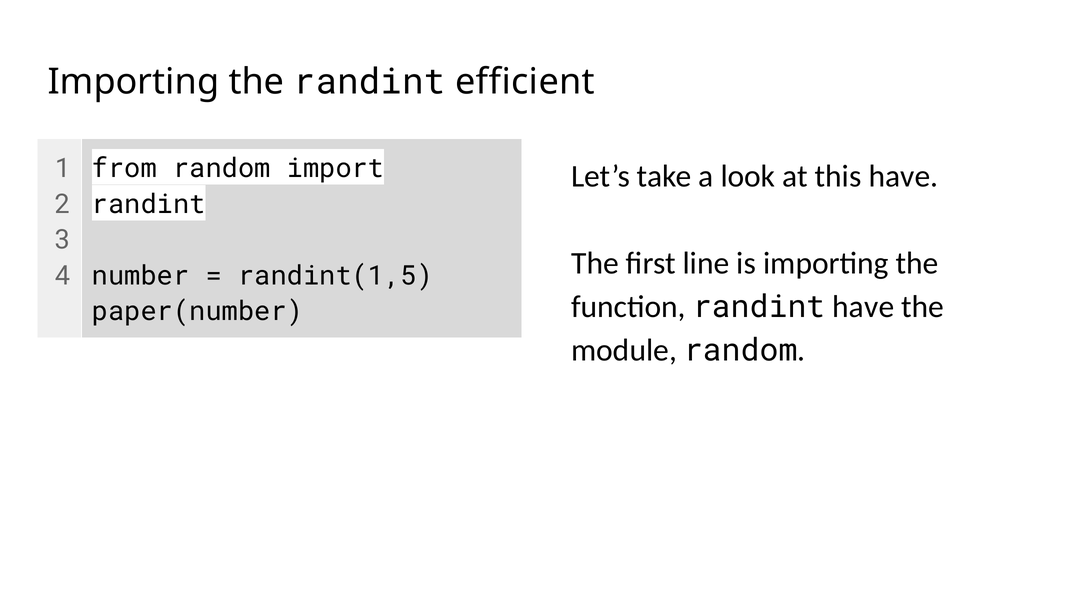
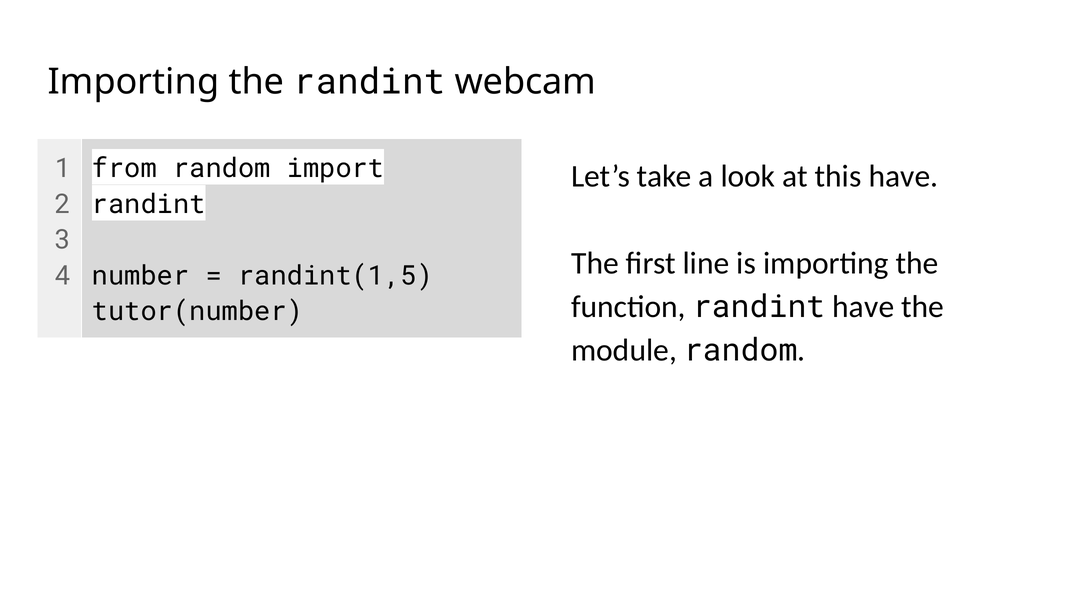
efficient: efficient -> webcam (525, 82)
paper(number: paper(number -> tutor(number (198, 311)
